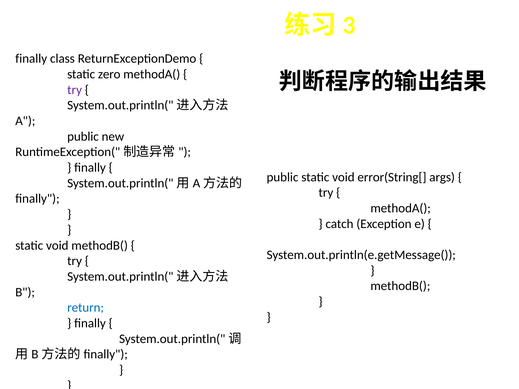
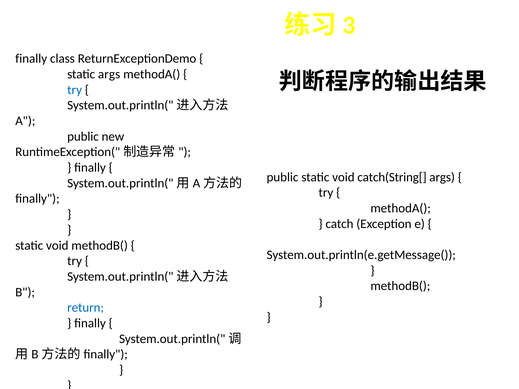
static zero: zero -> args (109, 74)
try colour: purple -> blue (75, 90)
error(String[: error(String[ -> catch(String[ (392, 177)
